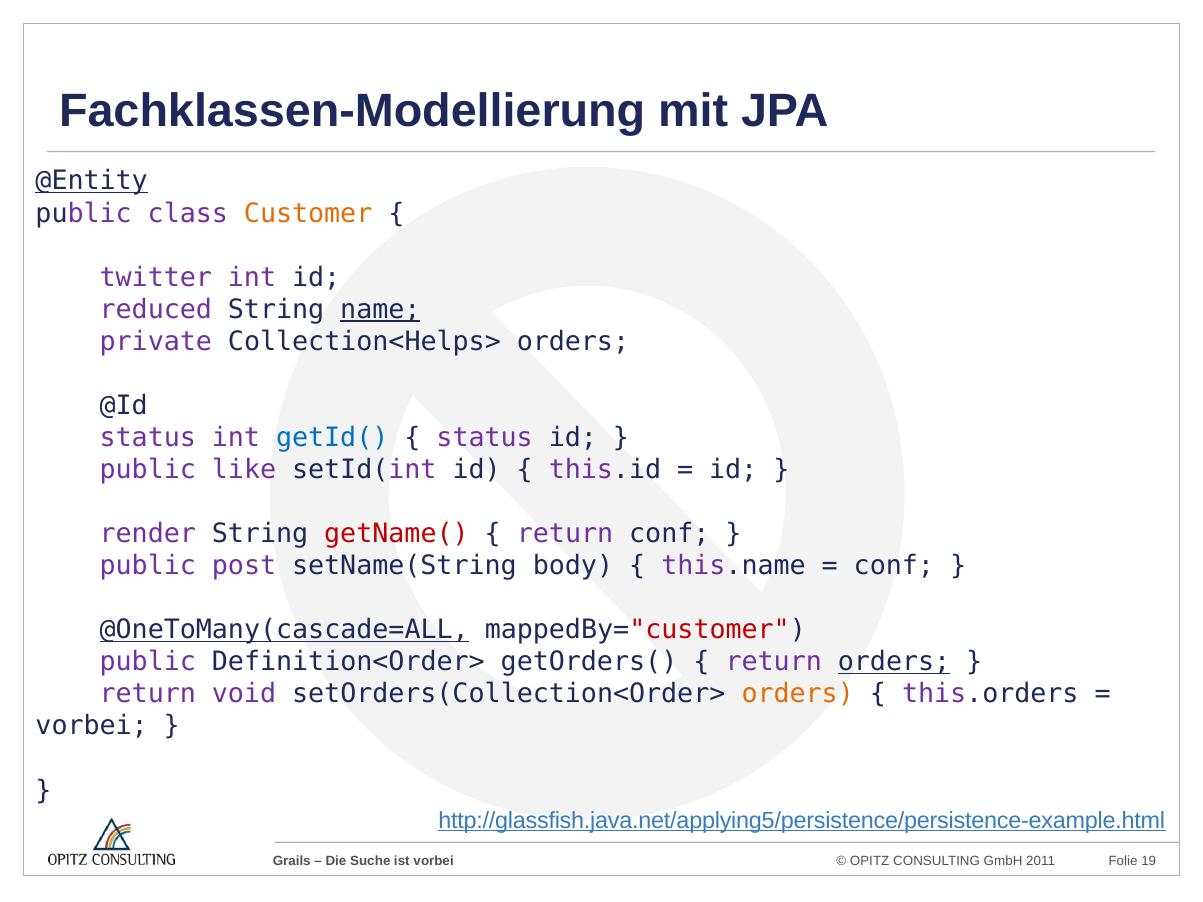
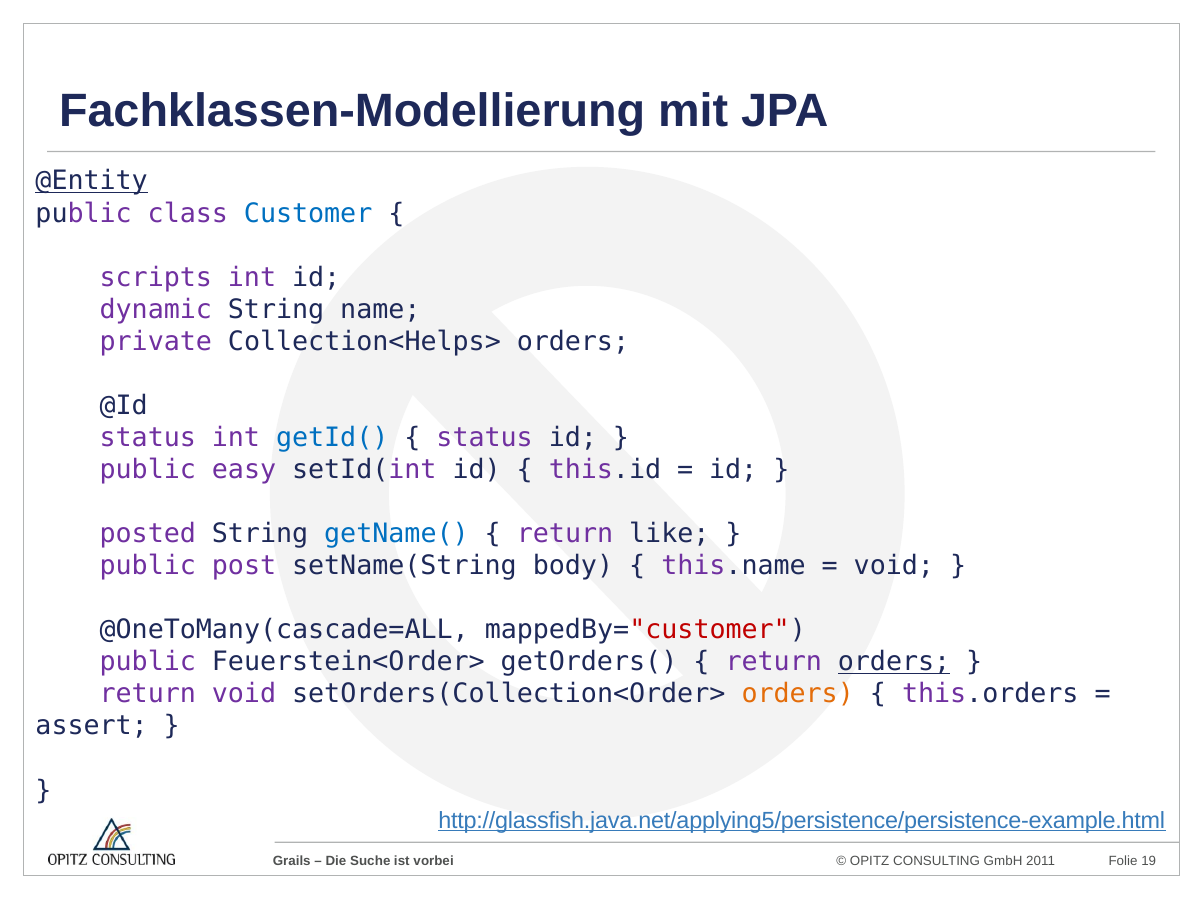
Customer colour: orange -> blue (308, 213)
twitter: twitter -> scripts (156, 277)
reduced: reduced -> dynamic (156, 309)
name underline: present -> none (380, 309)
like: like -> easy (244, 470)
render: render -> posted (148, 534)
getName( colour: red -> blue (396, 534)
return conf: conf -> like (669, 534)
conf: conf -> void (894, 566)
@OneToMany(cascade=ALL underline: present -> none (284, 630)
Definition<Order>: Definition<Order> -> Feuerstein<Order> (348, 662)
vorbei: vorbei -> assert (92, 726)
